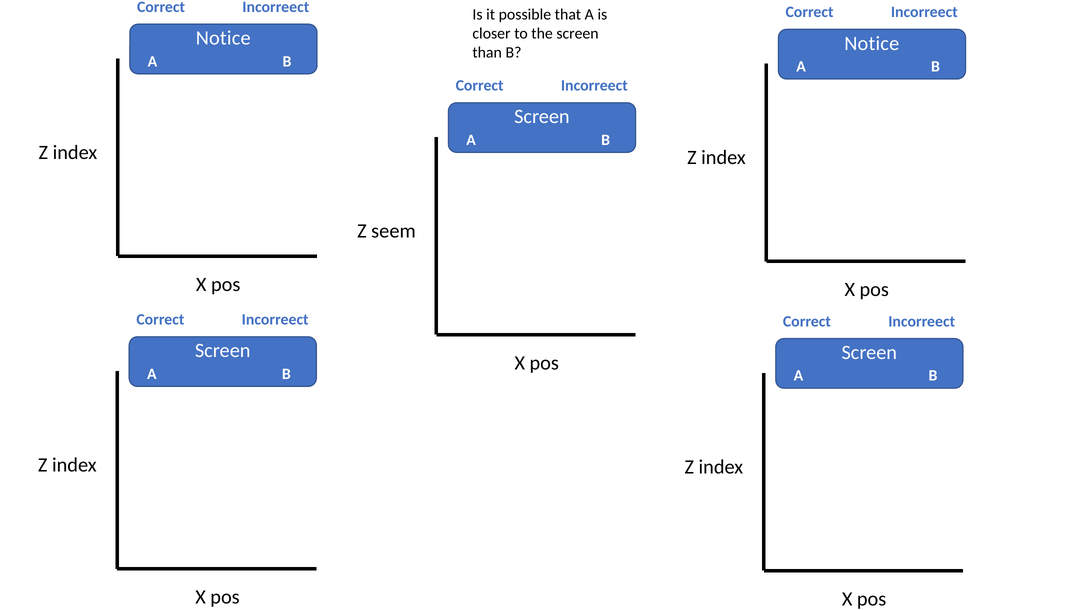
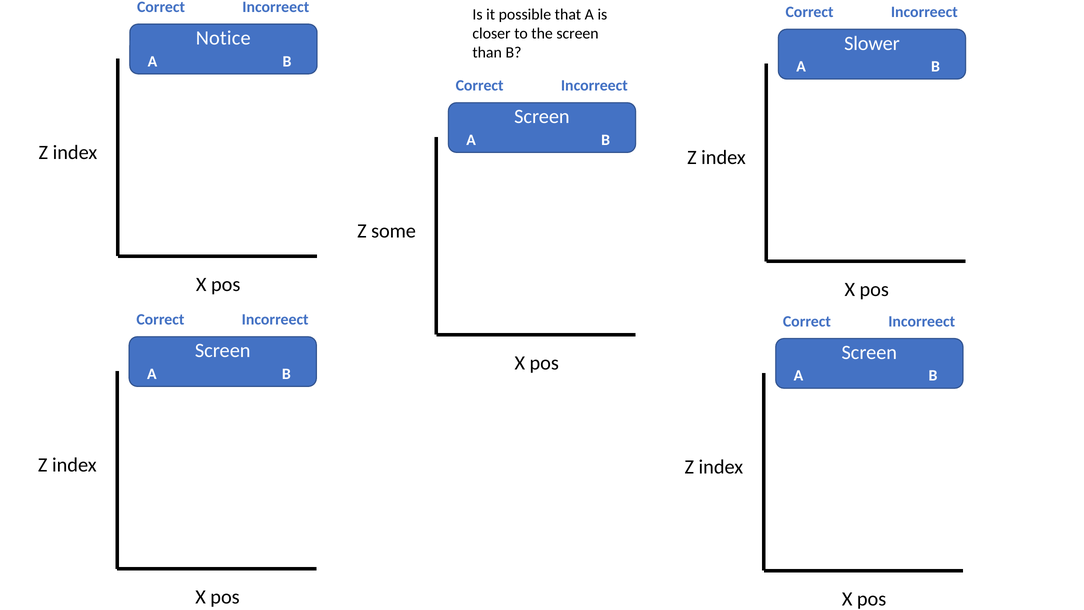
Notice: Notice -> Slower (872, 43)
seem: seem -> some (394, 231)
